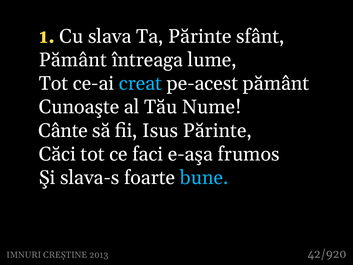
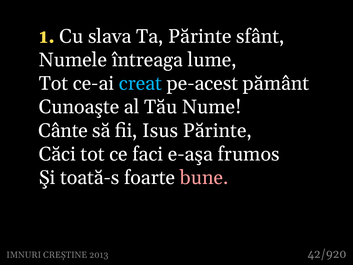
Pământ: Pământ -> Numele (73, 60)
slava-s: slava-s -> toată-s (90, 177)
bune colour: light blue -> pink (204, 177)
